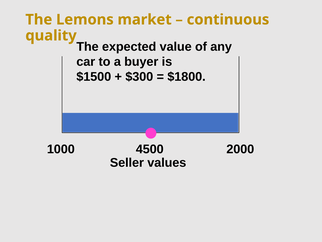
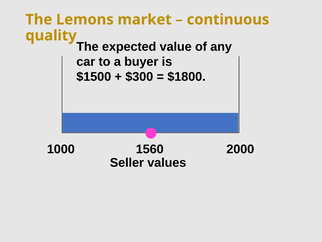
4500: 4500 -> 1560 (150, 149)
